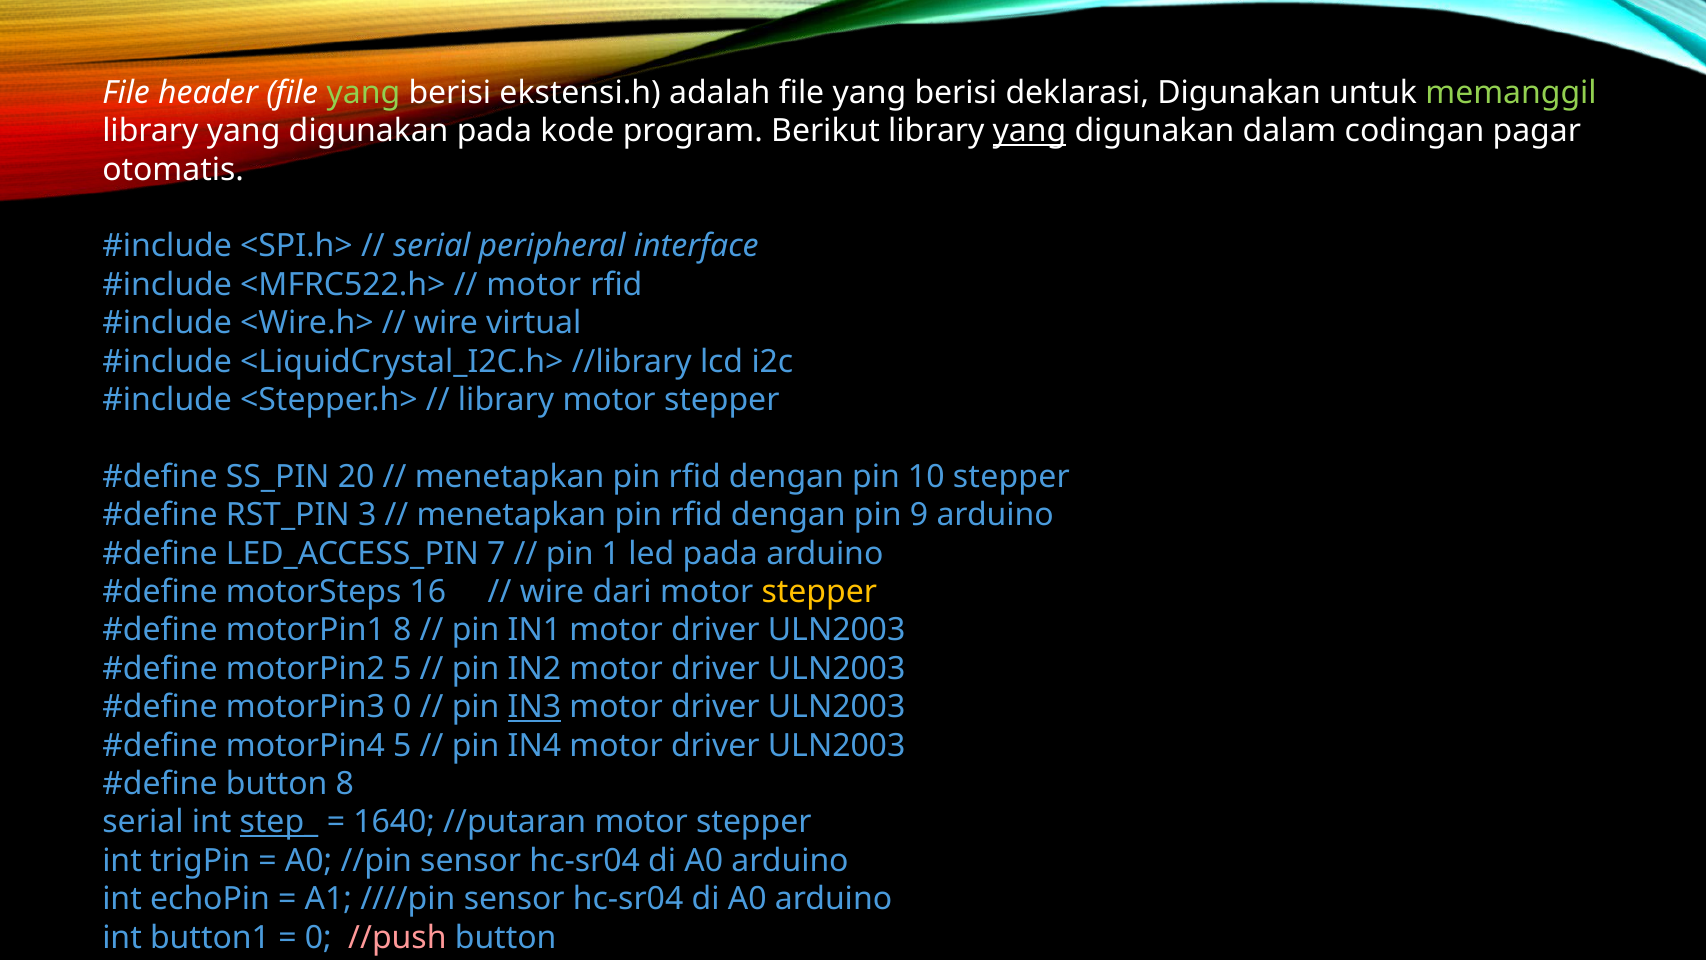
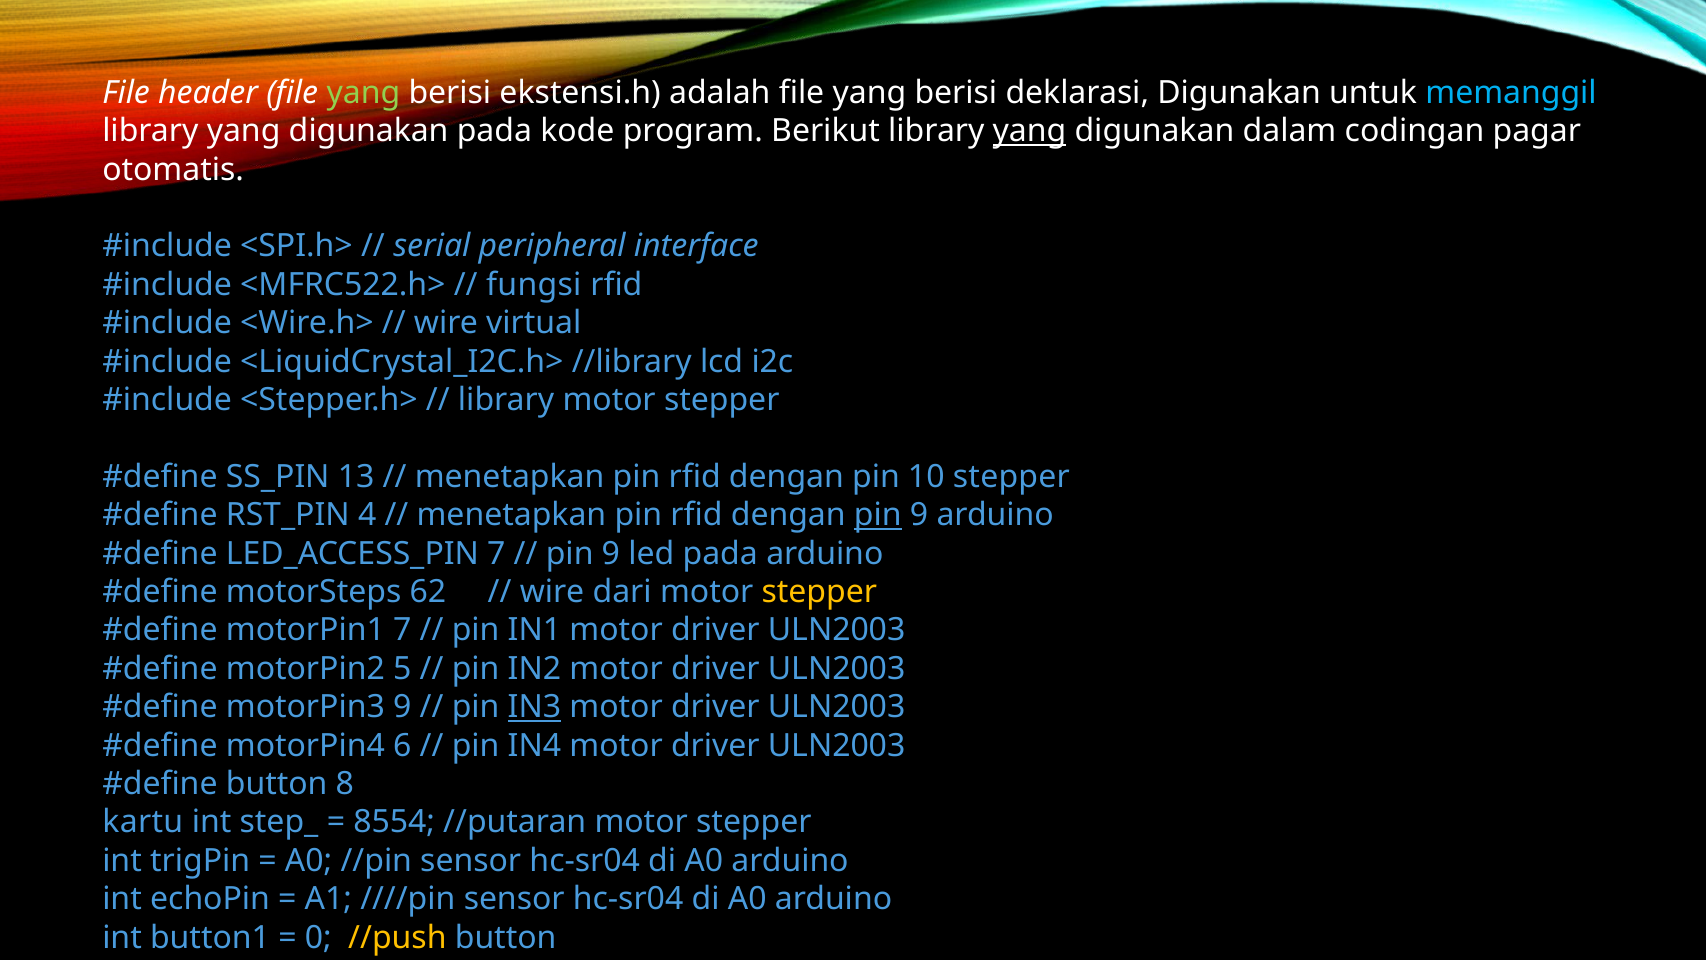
memanggil colour: light green -> light blue (1511, 93)
motor: motor -> fungsi (534, 285)
20: 20 -> 13 (356, 476)
3: 3 -> 4 (367, 515)
pin underline: none -> present (878, 515)
1: 1 -> 9 (611, 553)
16: 16 -> 62 (428, 592)
motorPin1 8: 8 -> 7 (402, 630)
motorPin3 0: 0 -> 9 (402, 707)
motorPin4 5: 5 -> 6 (402, 745)
serial: serial -> kartu (143, 822)
step_ underline: present -> none (279, 822)
1640: 1640 -> 8554 (394, 822)
//push colour: pink -> yellow (397, 937)
